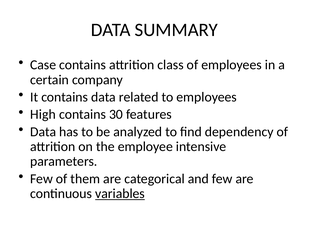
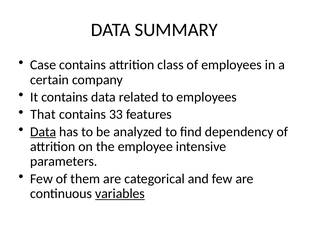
High: High -> That (43, 114)
30: 30 -> 33 (116, 114)
Data underline: none -> present (43, 132)
